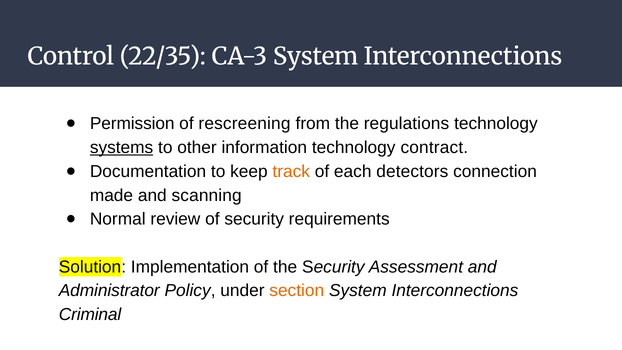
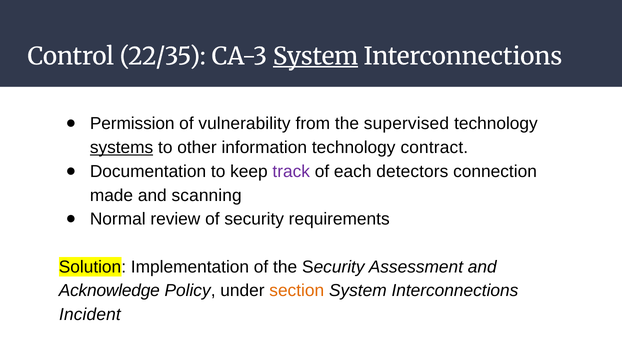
System underline: none -> present (316, 56)
rescreening: rescreening -> vulnerability (245, 124)
regulations: regulations -> supervised (406, 124)
track colour: orange -> purple (291, 171)
Administrator: Administrator -> Acknowledge (109, 291)
Criminal: Criminal -> Incident (90, 315)
